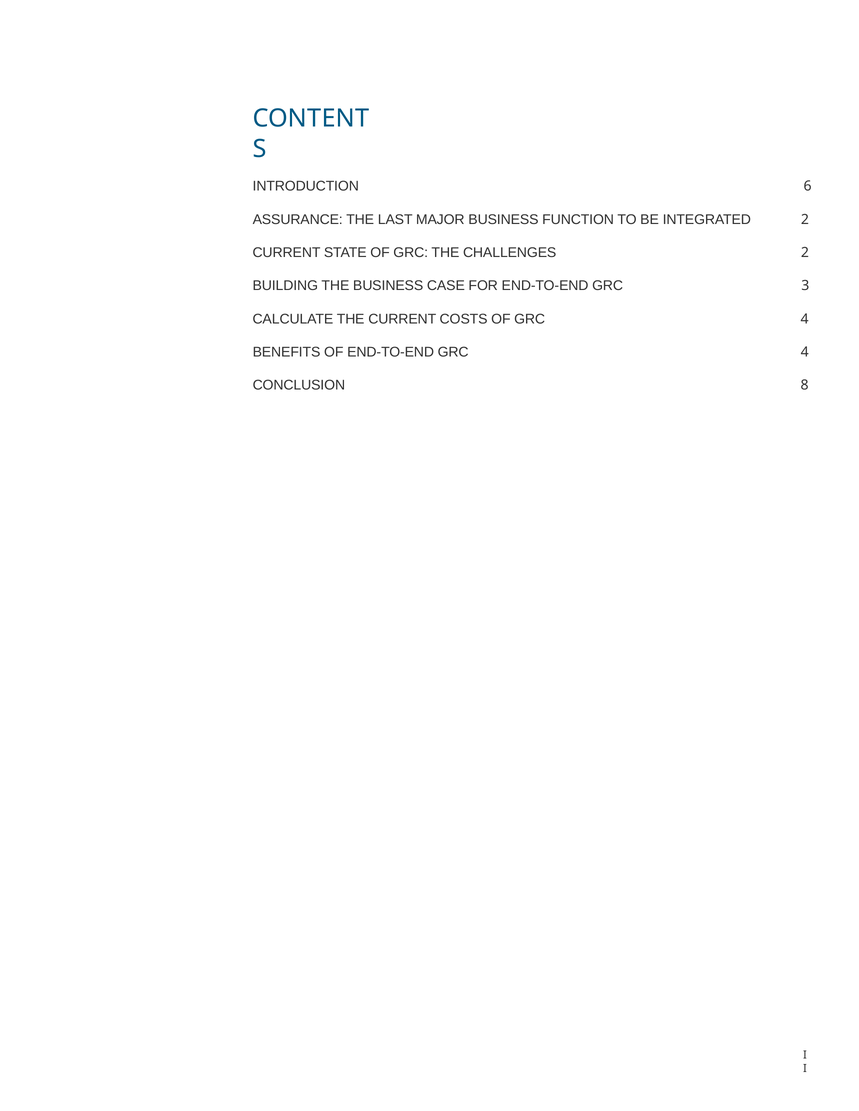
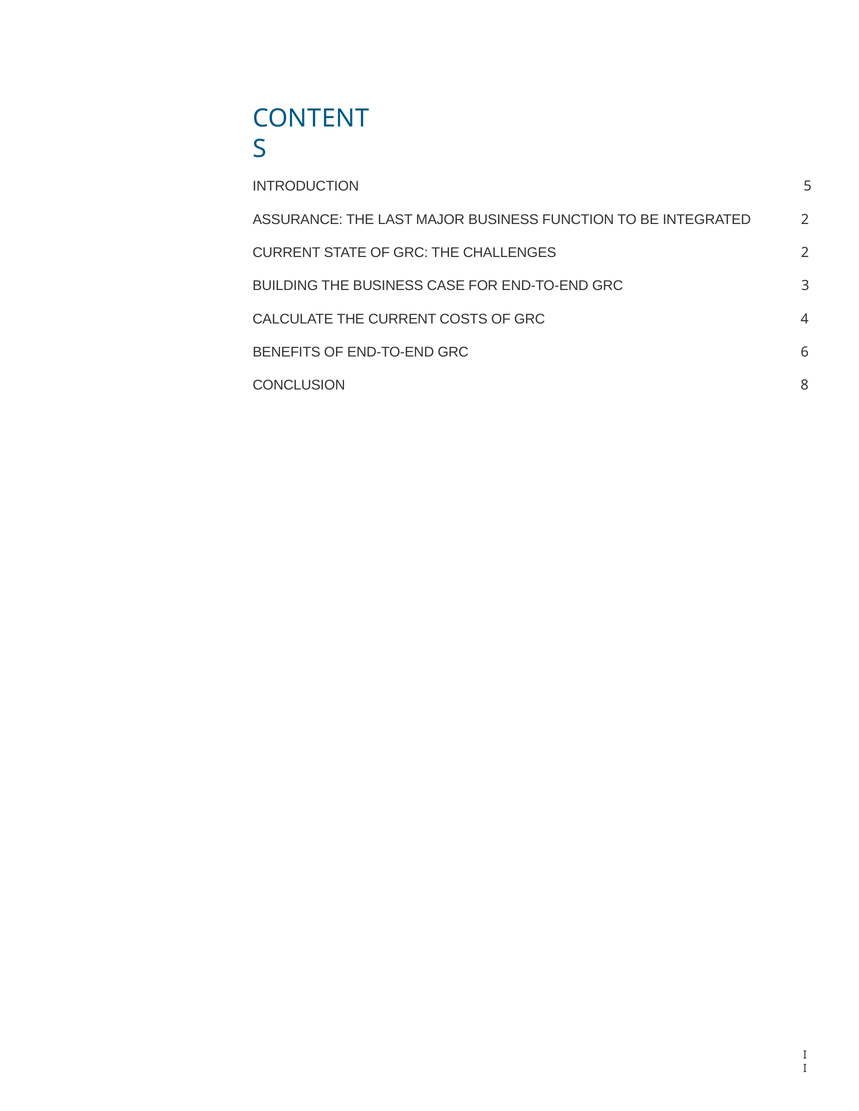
6: 6 -> 5 (808, 186)
END-TO-END GRC 4: 4 -> 6 (805, 352)
